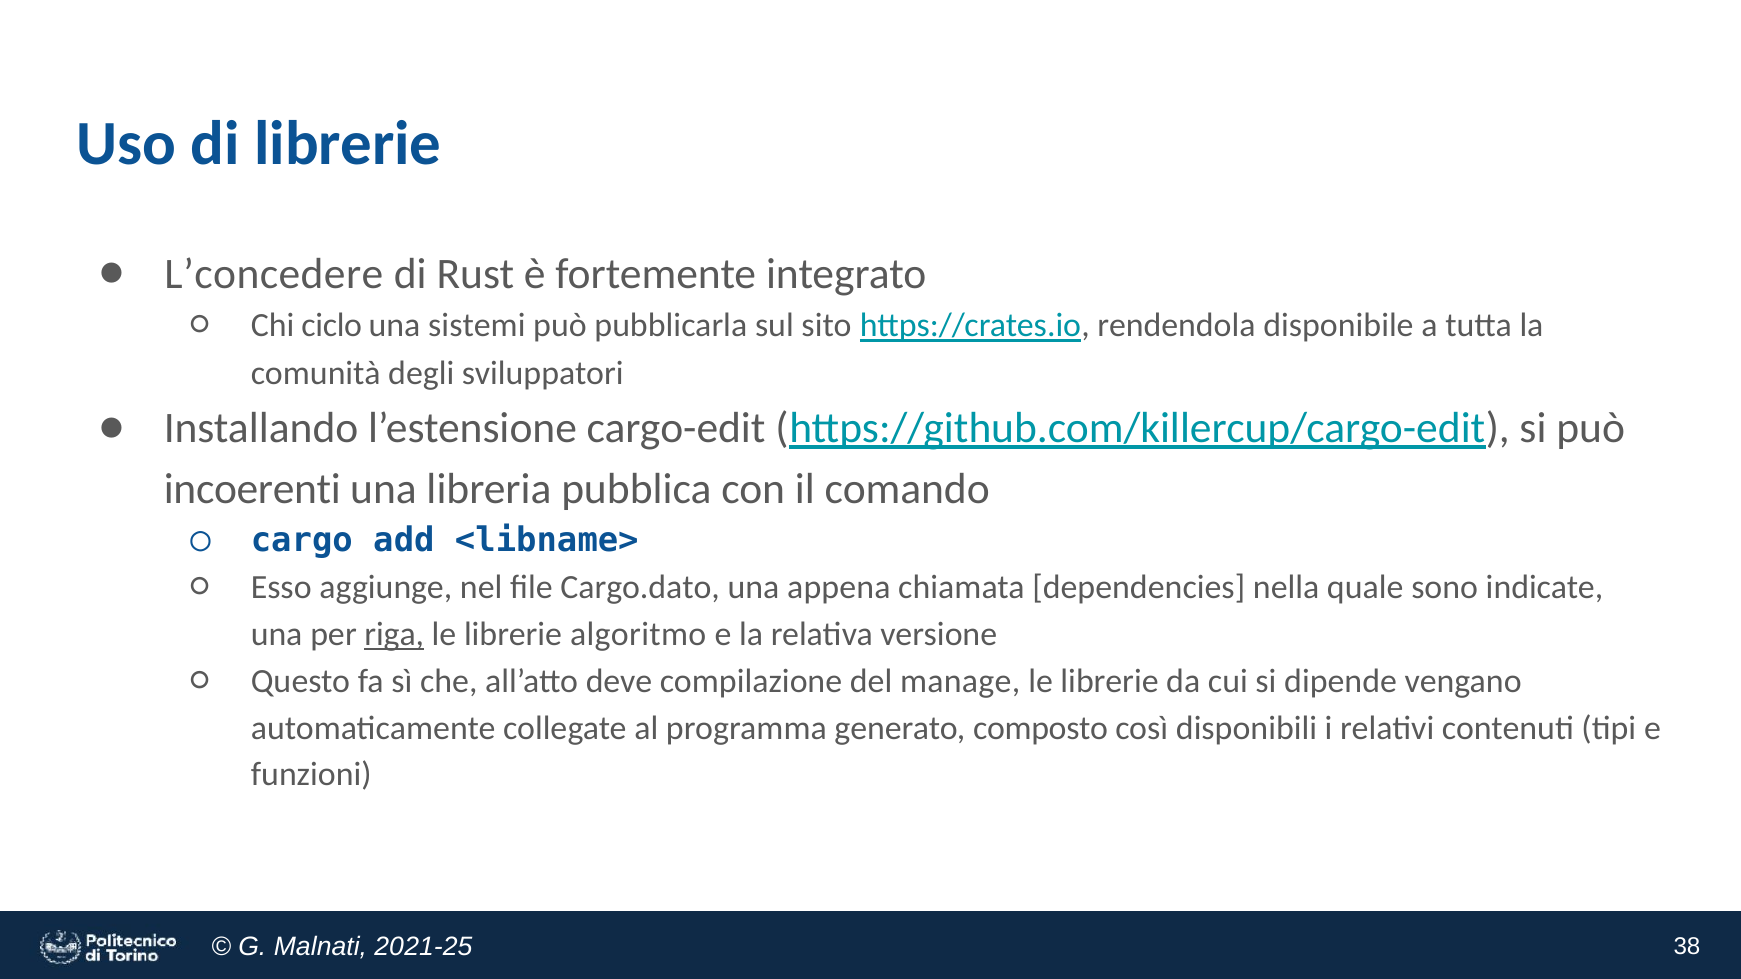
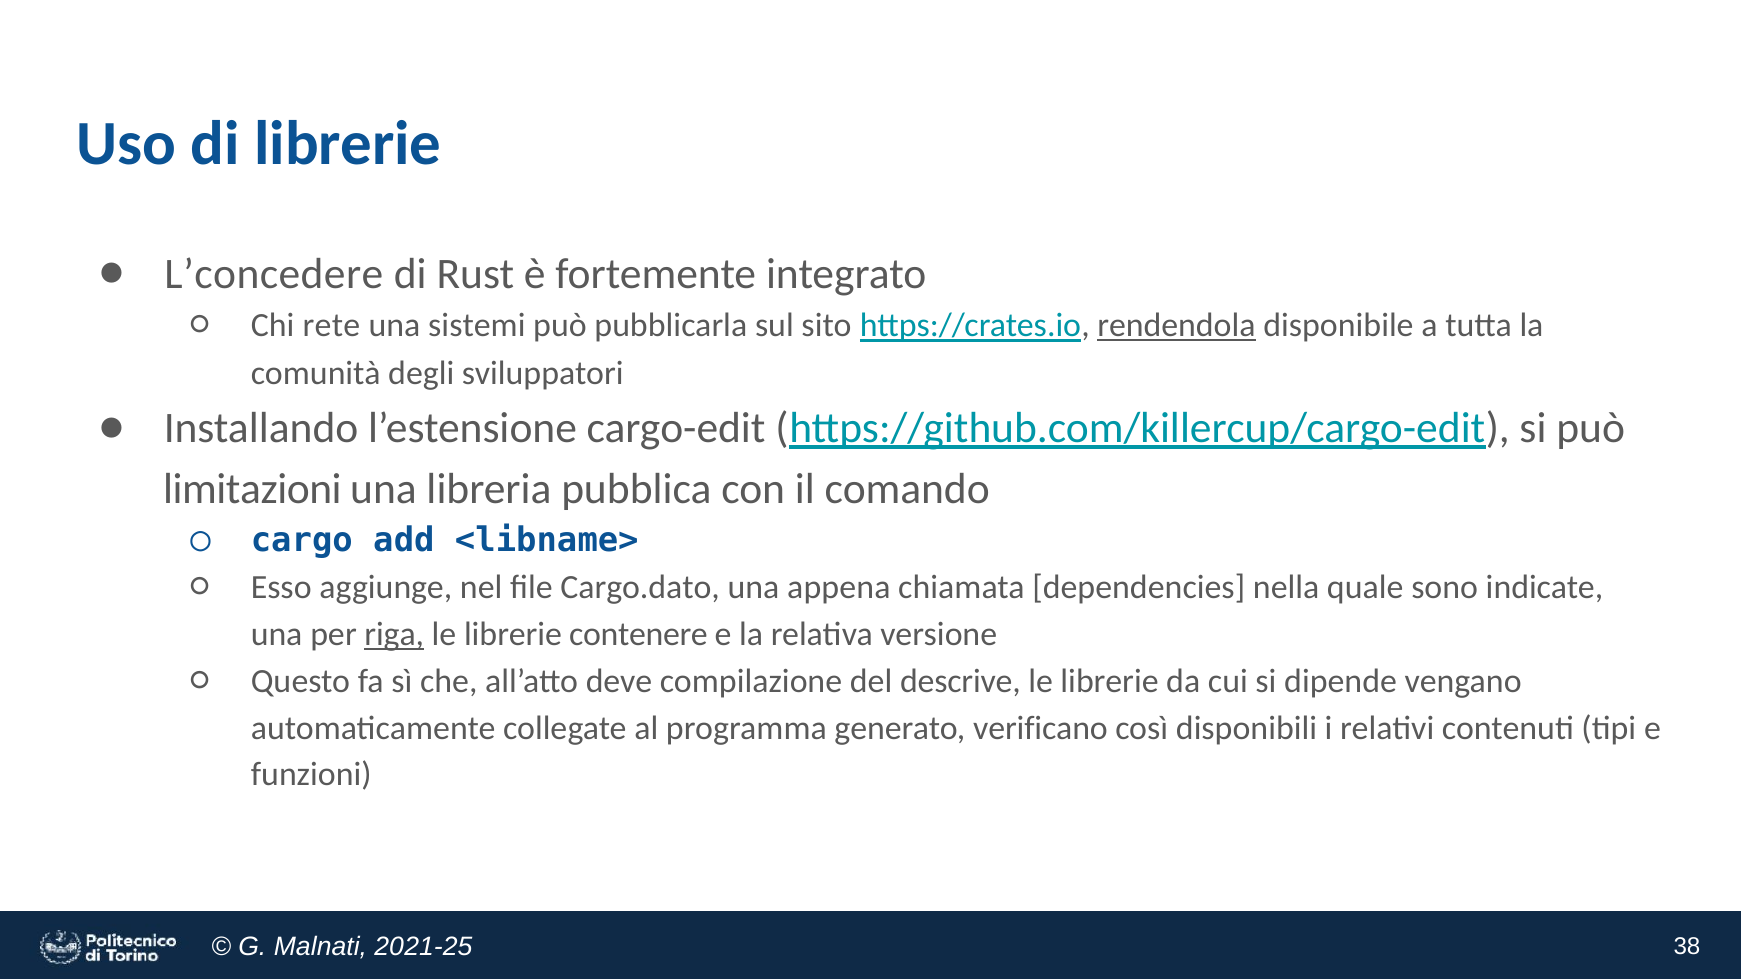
ciclo: ciclo -> rete (331, 326)
rendendola underline: none -> present (1176, 326)
incoerenti: incoerenti -> limitazioni (252, 489)
algoritmo: algoritmo -> contenere (638, 635)
manage: manage -> descrive (960, 681)
composto: composto -> verificano (1040, 728)
